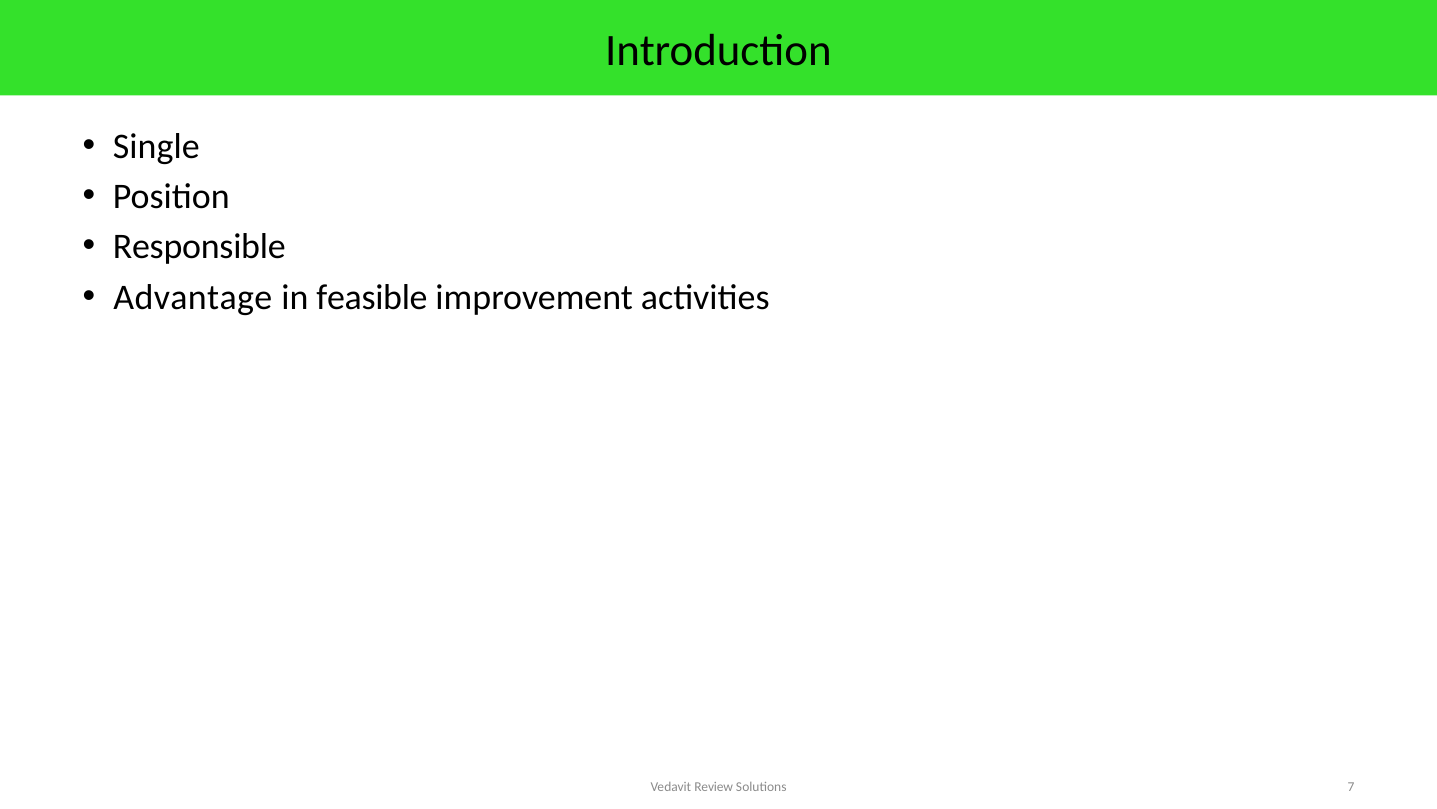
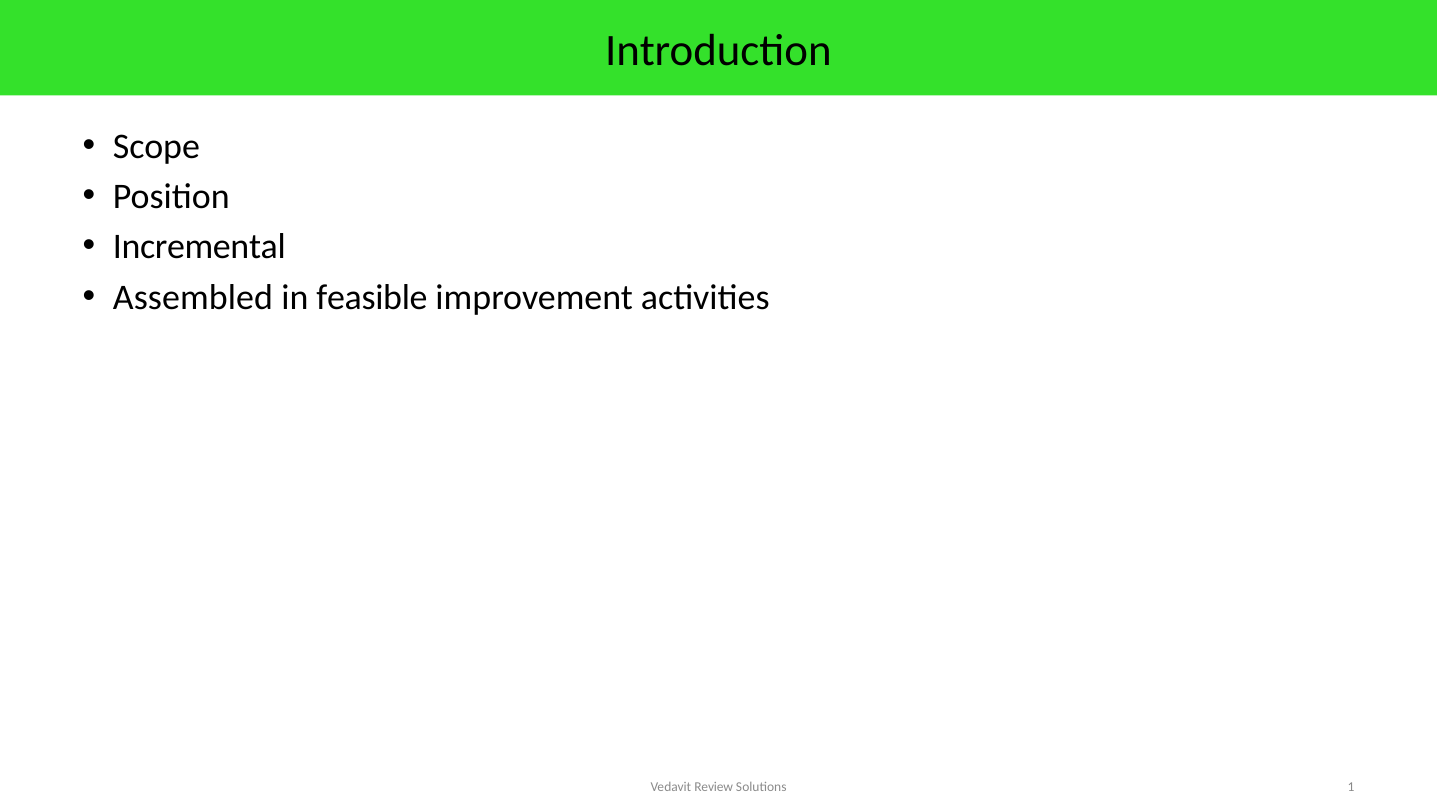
Single: Single -> Scope (156, 146)
Responsible: Responsible -> Incremental (199, 247)
Advantage: Advantage -> Assembled (193, 297)
7: 7 -> 1 (1351, 786)
